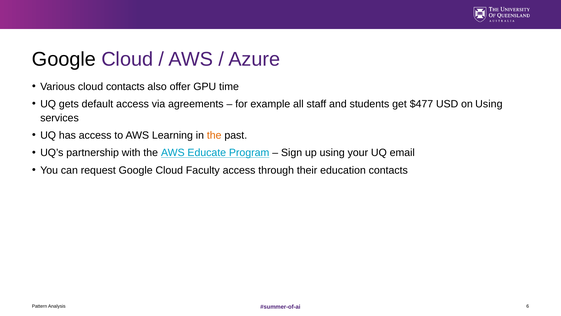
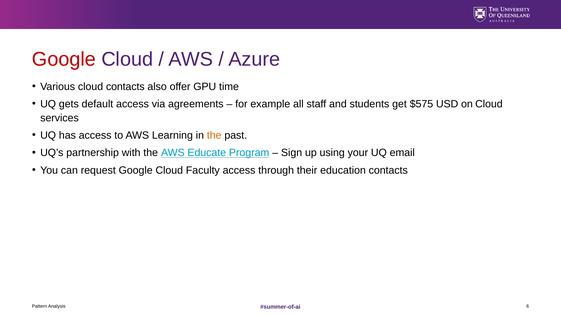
Google colour: black -> red (64, 59)
$477: $477 -> $575 (421, 104)
on Using: Using -> Cloud (489, 104)
